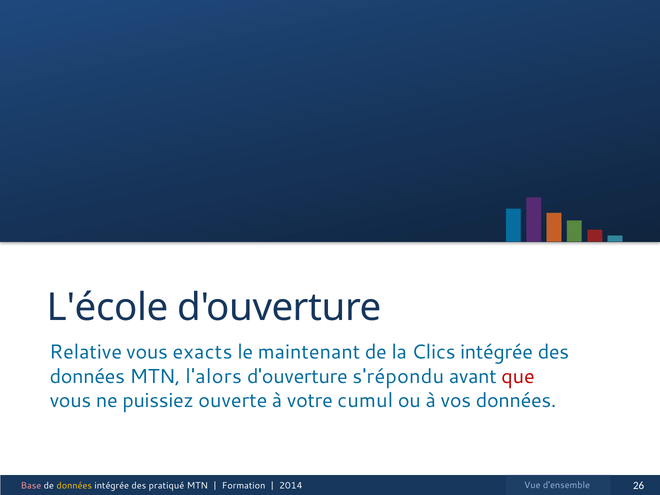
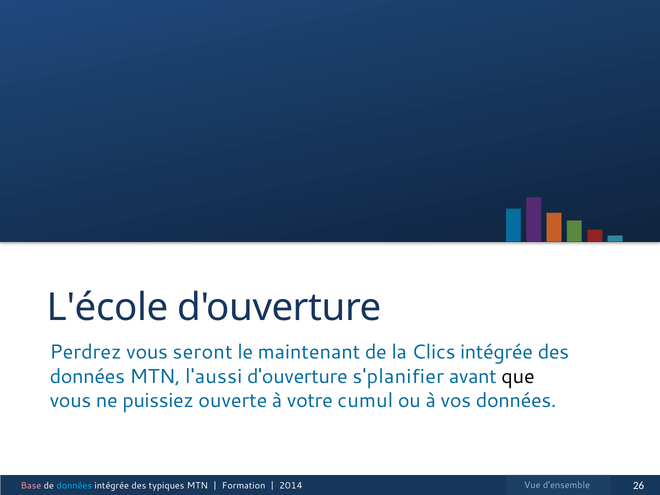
Relative: Relative -> Perdrez (86, 352)
exacts: exacts -> seront (203, 352)
l'alors: l'alors -> l'aussi (214, 376)
s'répondu: s'répondu -> s'planifier (398, 376)
que colour: red -> black (518, 376)
données colour: yellow -> light blue (74, 485)
pratiqué: pratiqué -> typiques (167, 485)
